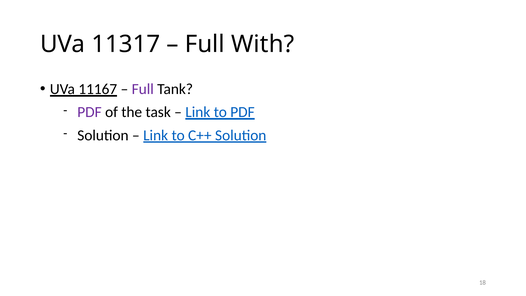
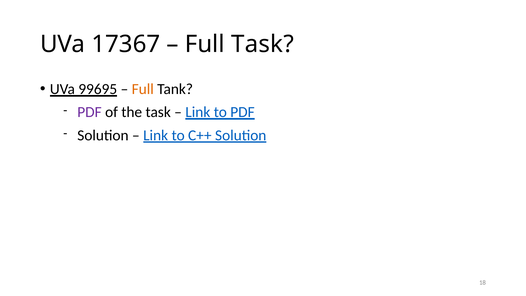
11317: 11317 -> 17367 (126, 44)
Full With: With -> Task (263, 44)
11167: 11167 -> 99695 (98, 89)
Full colour: purple -> orange (143, 89)
